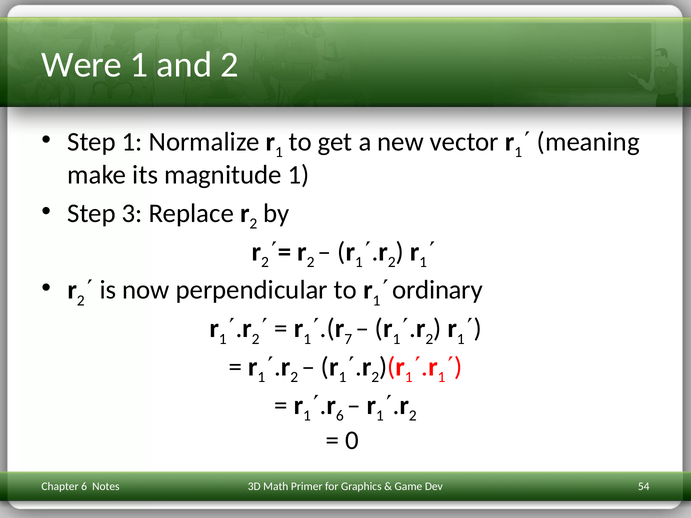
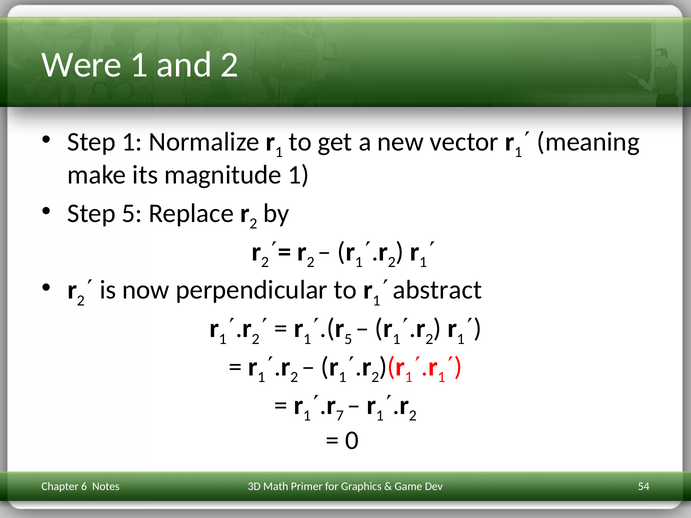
Step 3: 3 -> 5 (132, 213)
ordinary: ordinary -> abstract (437, 290)
7: 7 -> 5 (348, 339)
6: 6 -> 7 (340, 416)
